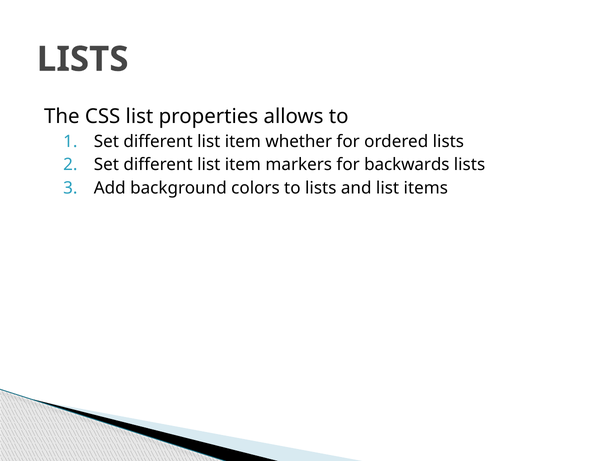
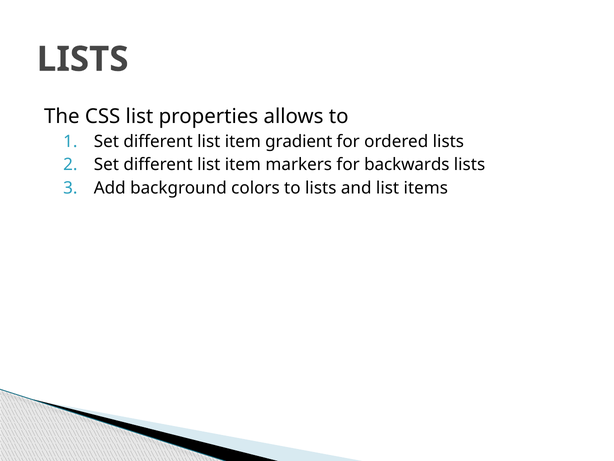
whether: whether -> gradient (299, 141)
